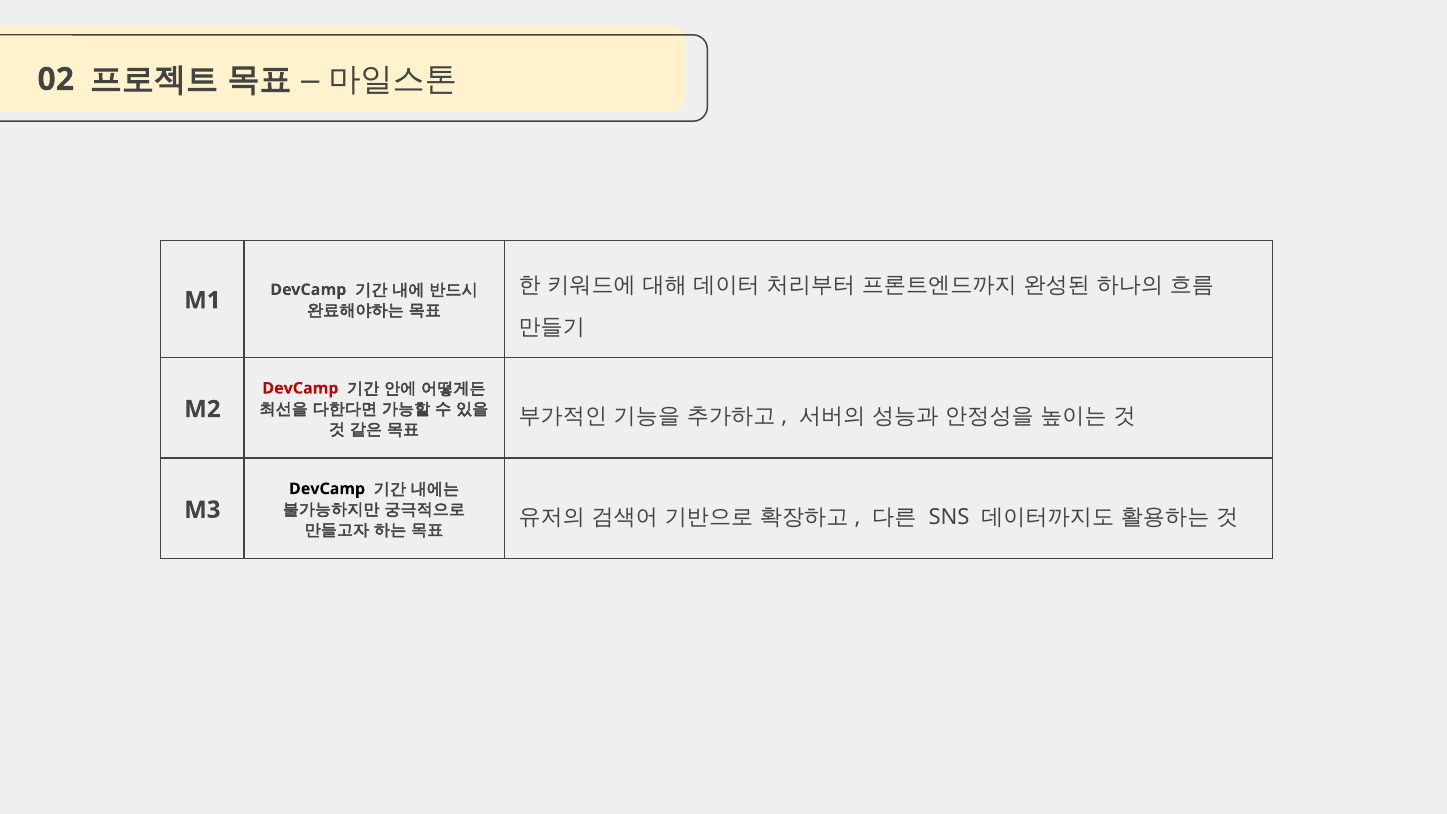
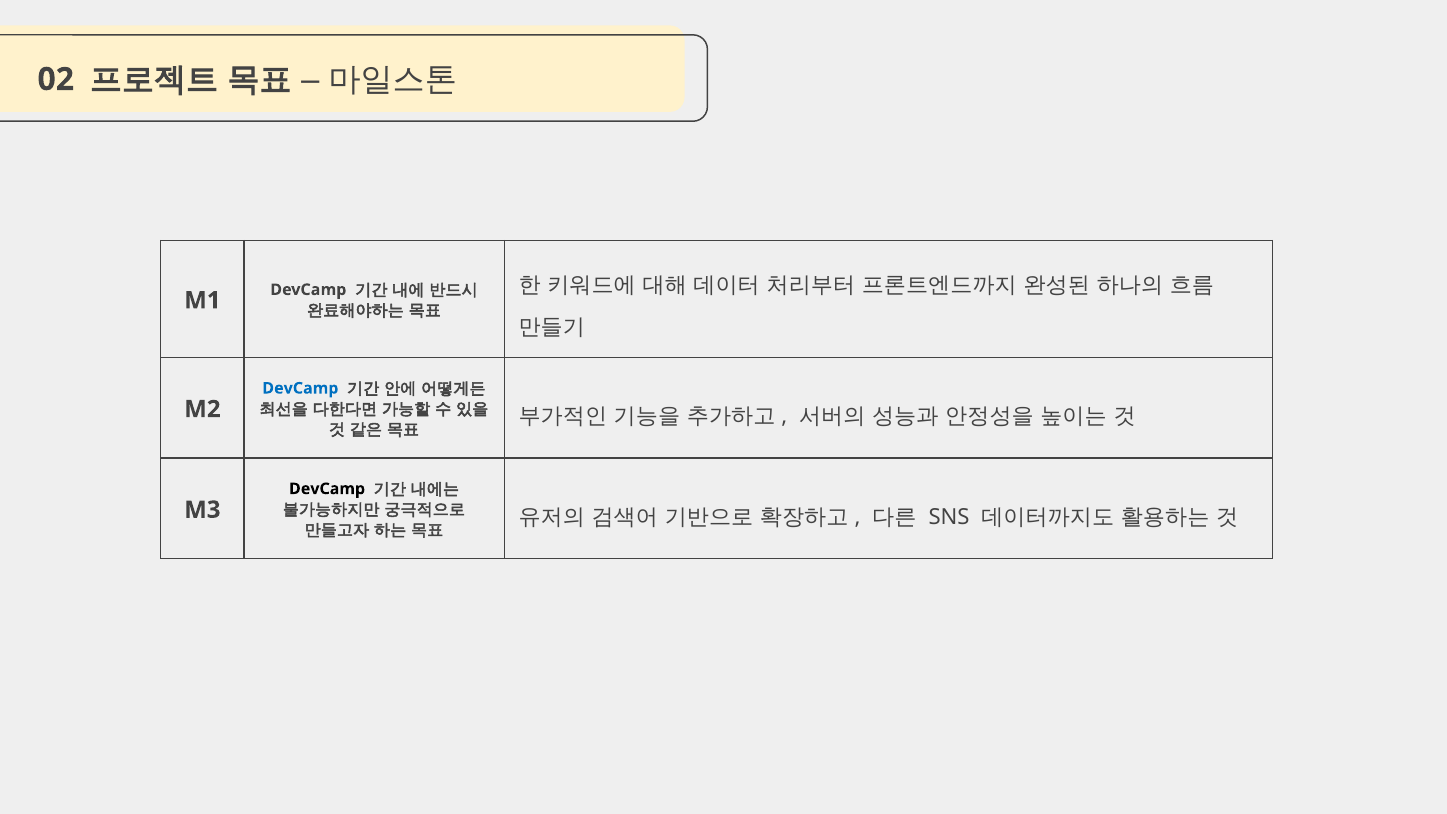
DevCamp colour: red -> blue (300, 388)
